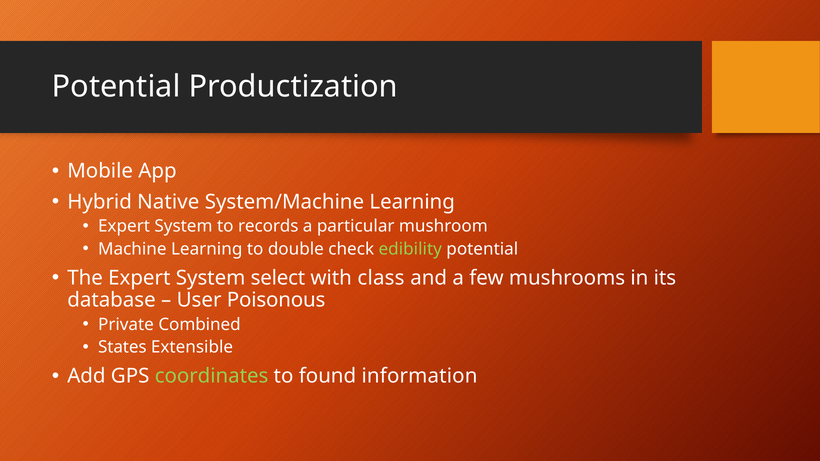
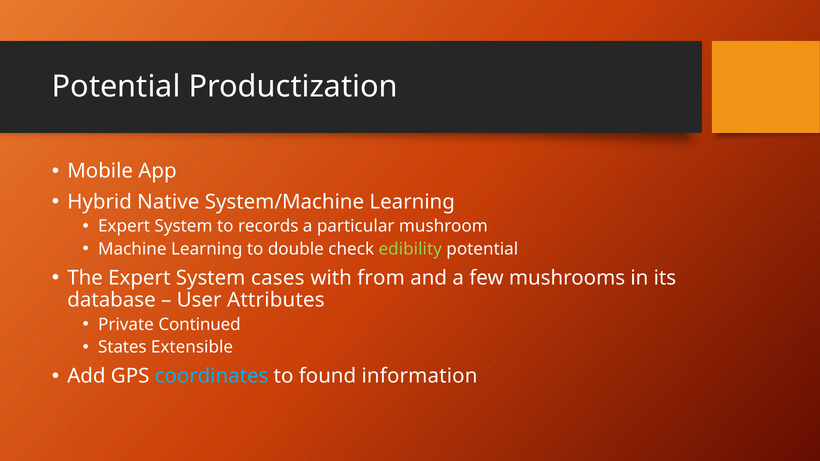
select: select -> cases (278, 278)
class: class -> from (381, 278)
Poisonous: Poisonous -> Attributes (276, 300)
Combined: Combined -> Continued (200, 325)
coordinates colour: light green -> light blue (212, 376)
